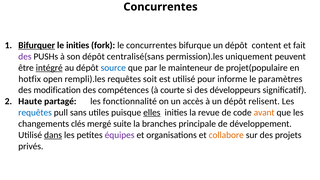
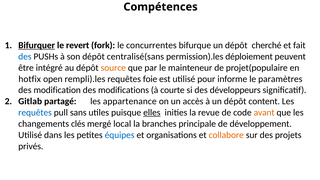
Concurrentes: Concurrentes -> Compétences (161, 7)
le inities: inities -> revert (78, 45)
content: content -> cherché (267, 45)
des colour: purple -> blue (25, 57)
uniquement: uniquement -> déploiement (249, 57)
intégré underline: present -> none (49, 68)
source colour: blue -> orange (113, 68)
soit: soit -> foie (150, 79)
compétences: compétences -> modifications (123, 90)
Haute: Haute -> Gitlab (30, 101)
fonctionnalité: fonctionnalité -> appartenance (130, 101)
relisent: relisent -> content (264, 101)
suite: suite -> local (122, 124)
dans underline: present -> none (53, 135)
équipes colour: purple -> blue (120, 135)
